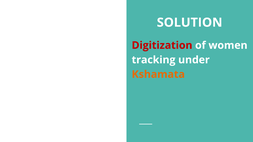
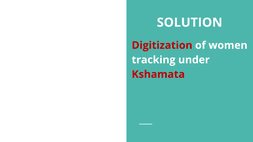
Kshamata colour: orange -> red (158, 75)
